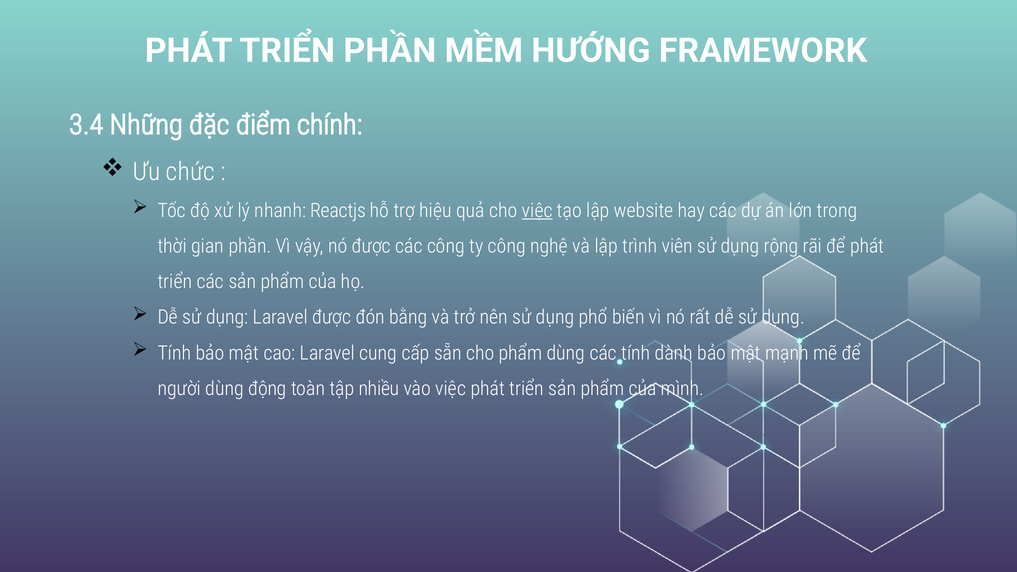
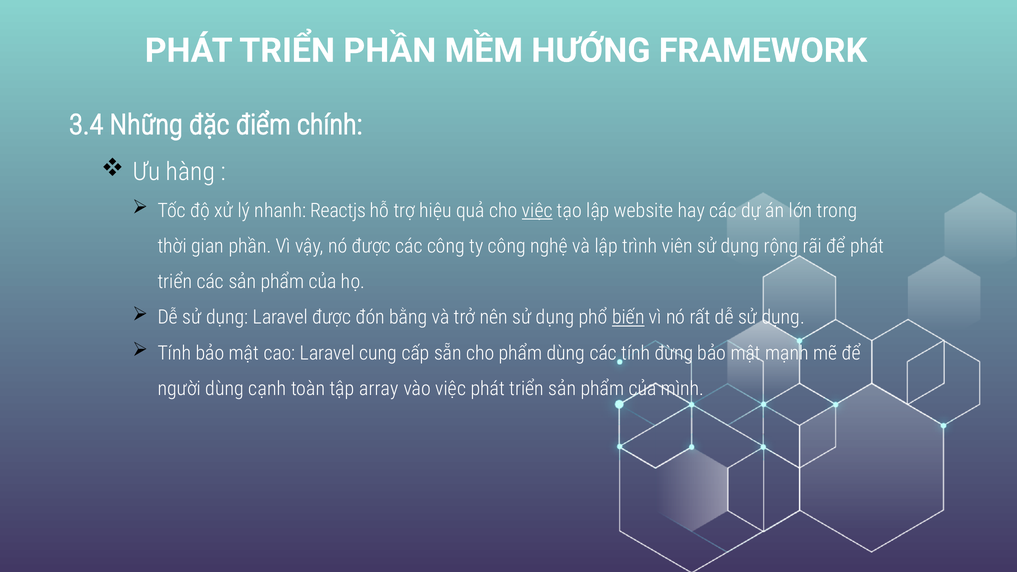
chức: chức -> hàng (191, 172)
biến underline: none -> present (628, 317)
dành: dành -> đừng (674, 353)
động: động -> cạnh (267, 389)
nhiều: nhiều -> array (379, 389)
